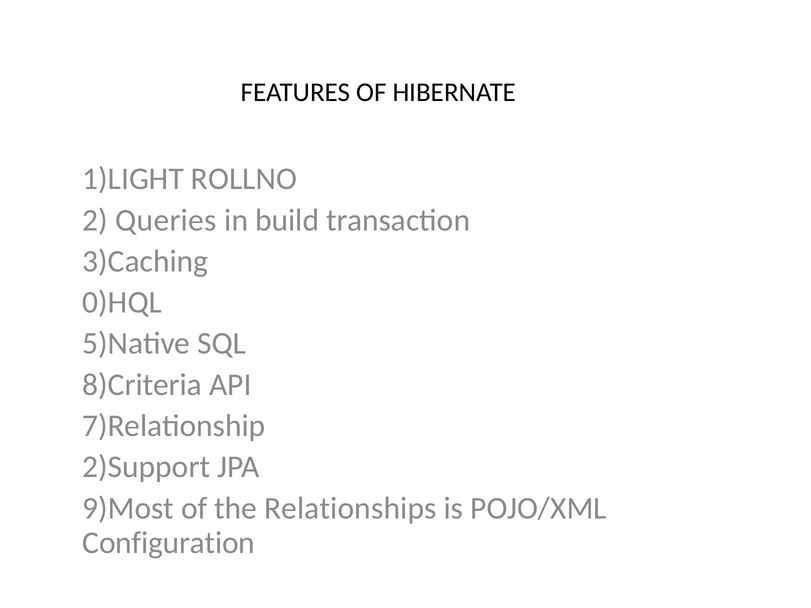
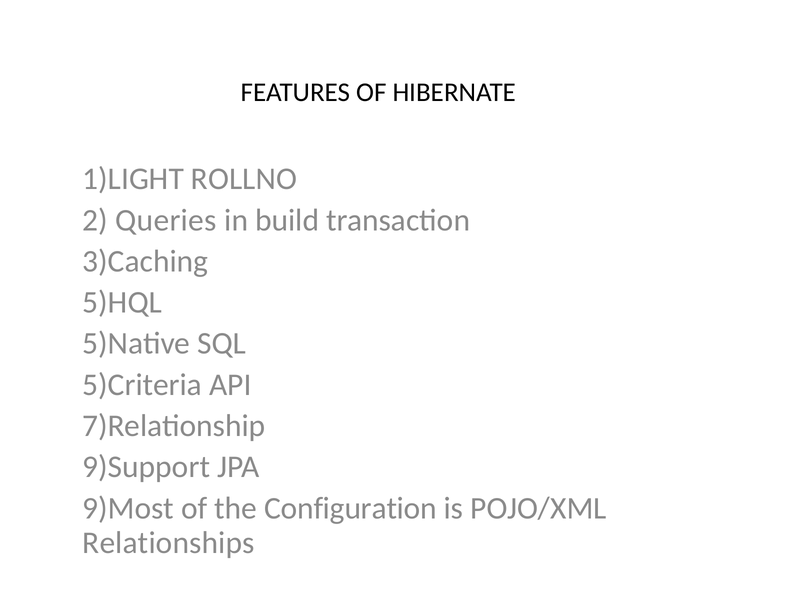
0)HQL: 0)HQL -> 5)HQL (122, 303)
8)Criteria: 8)Criteria -> 5)Criteria (142, 385)
2)Support: 2)Support -> 9)Support (146, 467)
Relationships: Relationships -> Configuration (351, 508)
Configuration: Configuration -> Relationships (169, 543)
